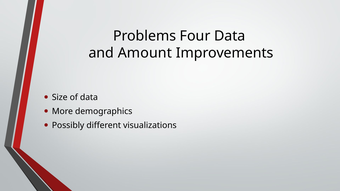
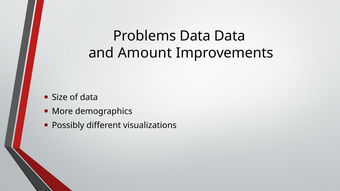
Problems Four: Four -> Data (195, 36)
